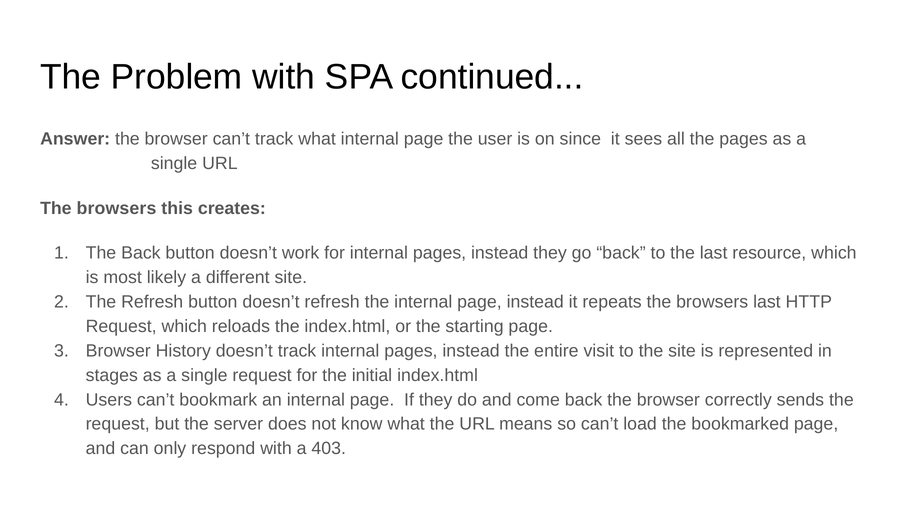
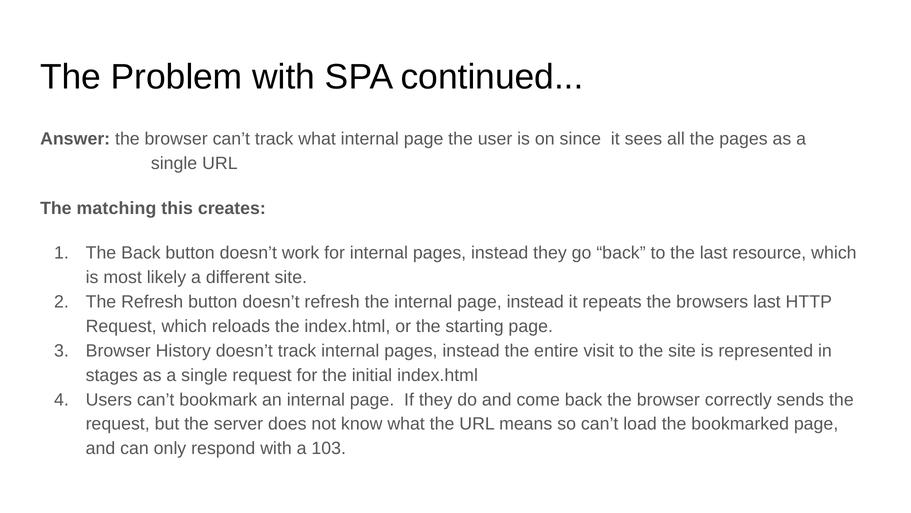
browsers: browsers -> matching (116, 208)
403: 403 -> 103 (329, 448)
